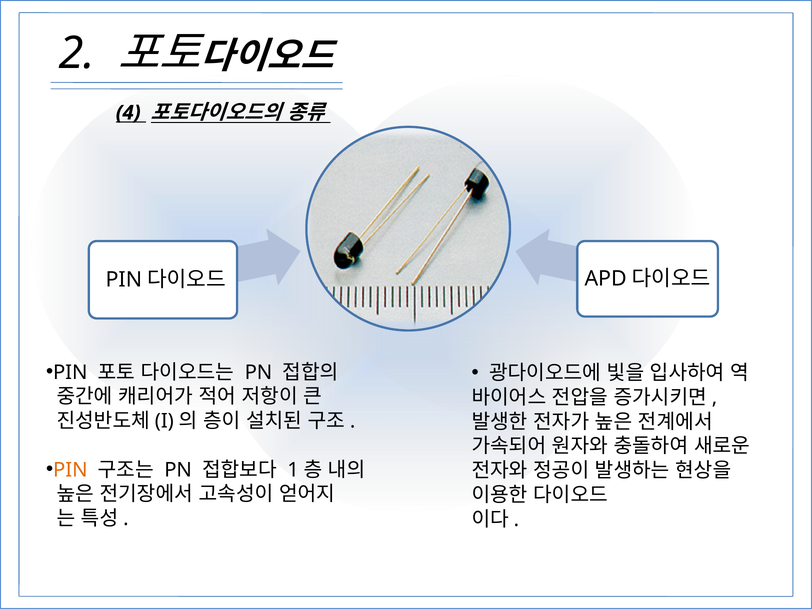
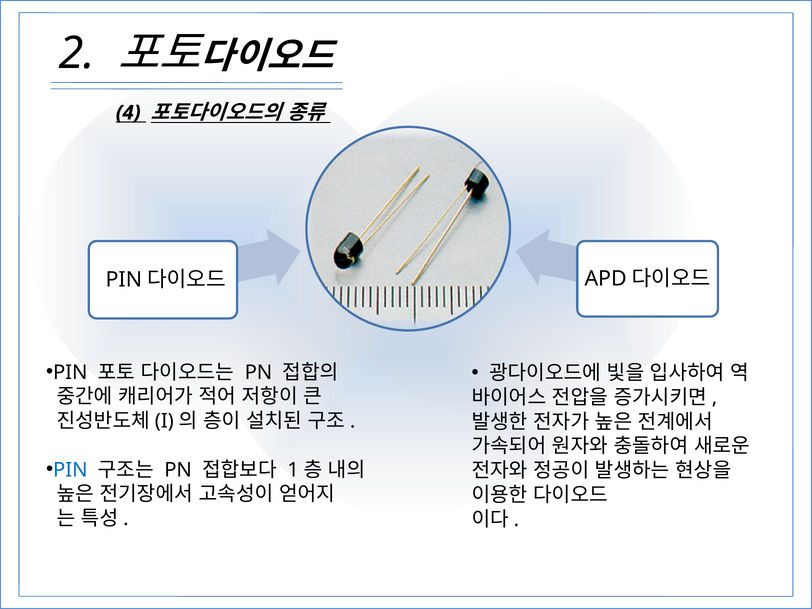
PIN colour: orange -> blue (70, 470)
